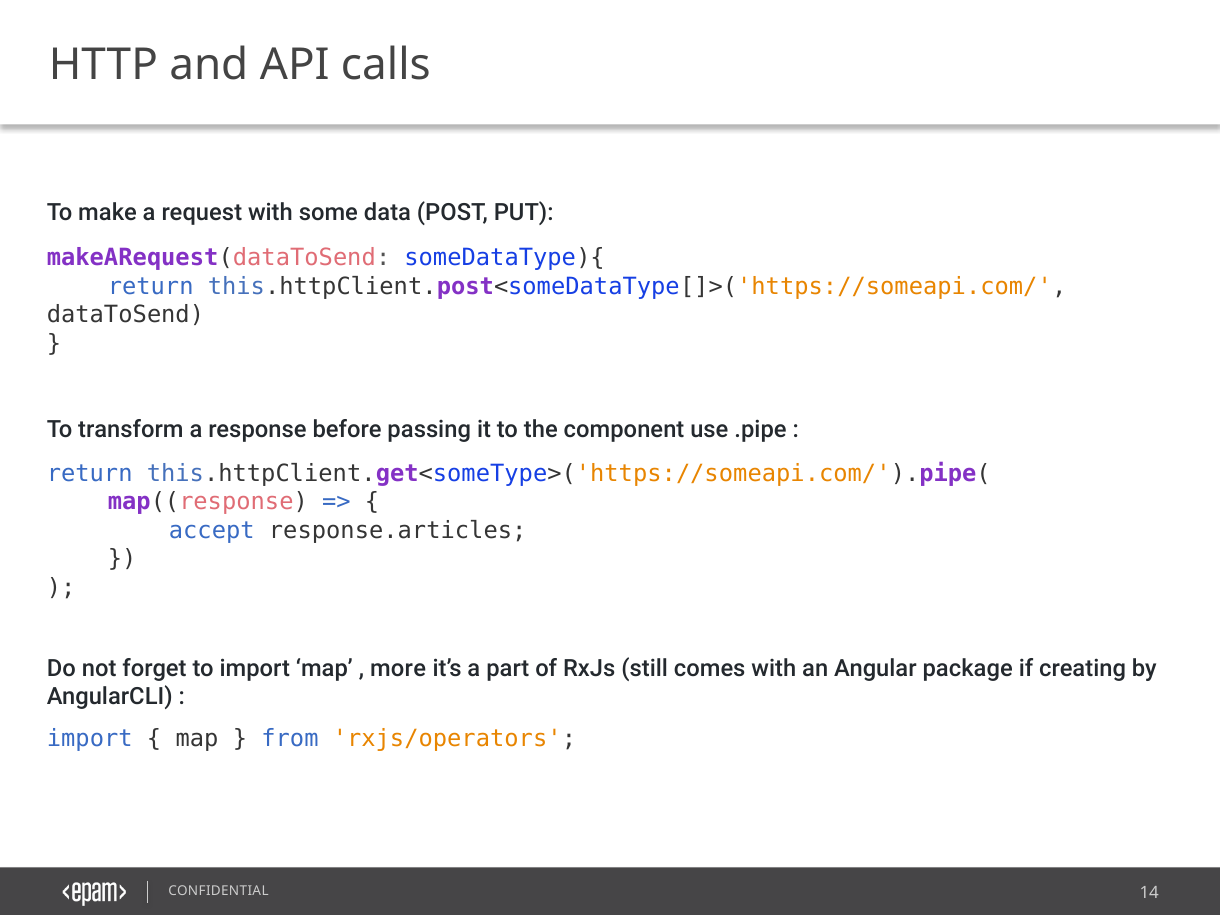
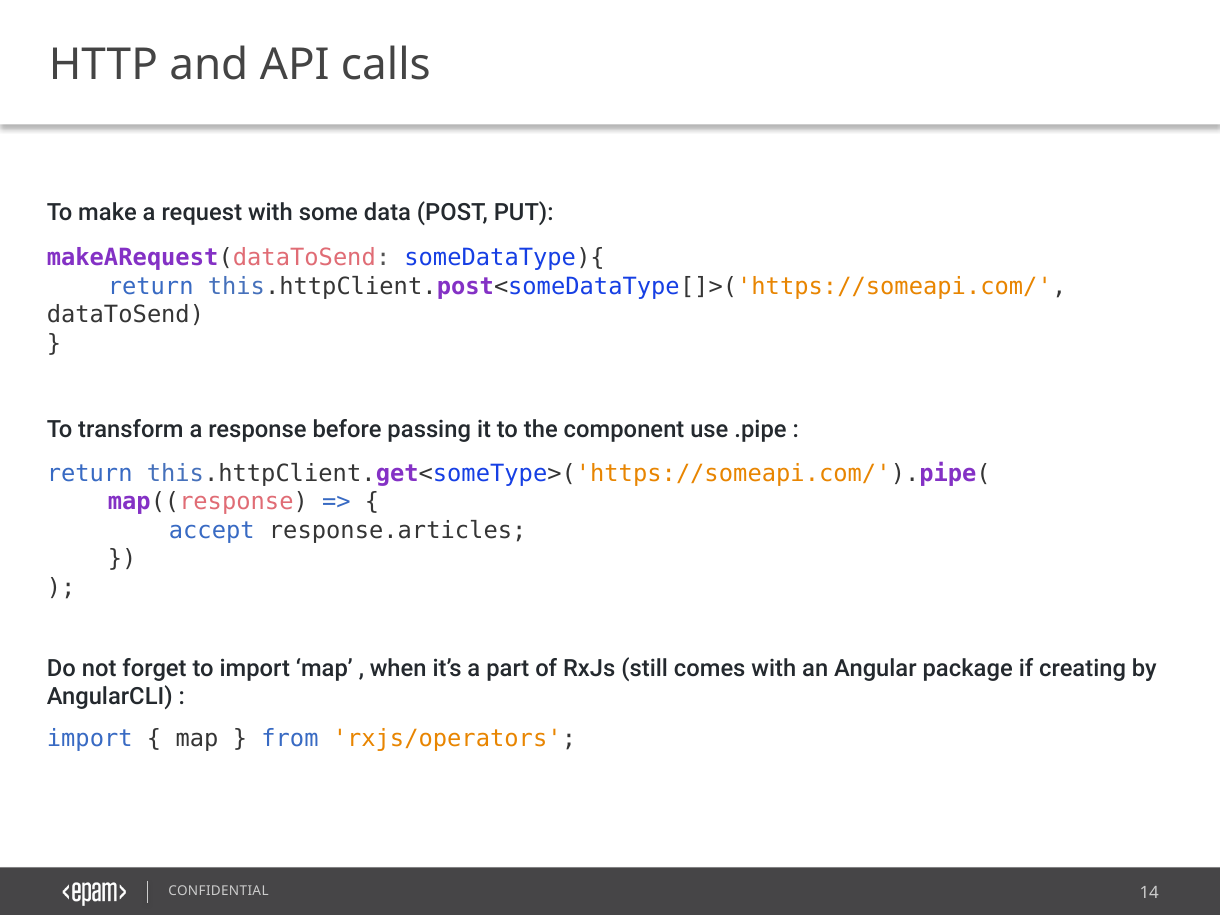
more: more -> when (398, 668)
